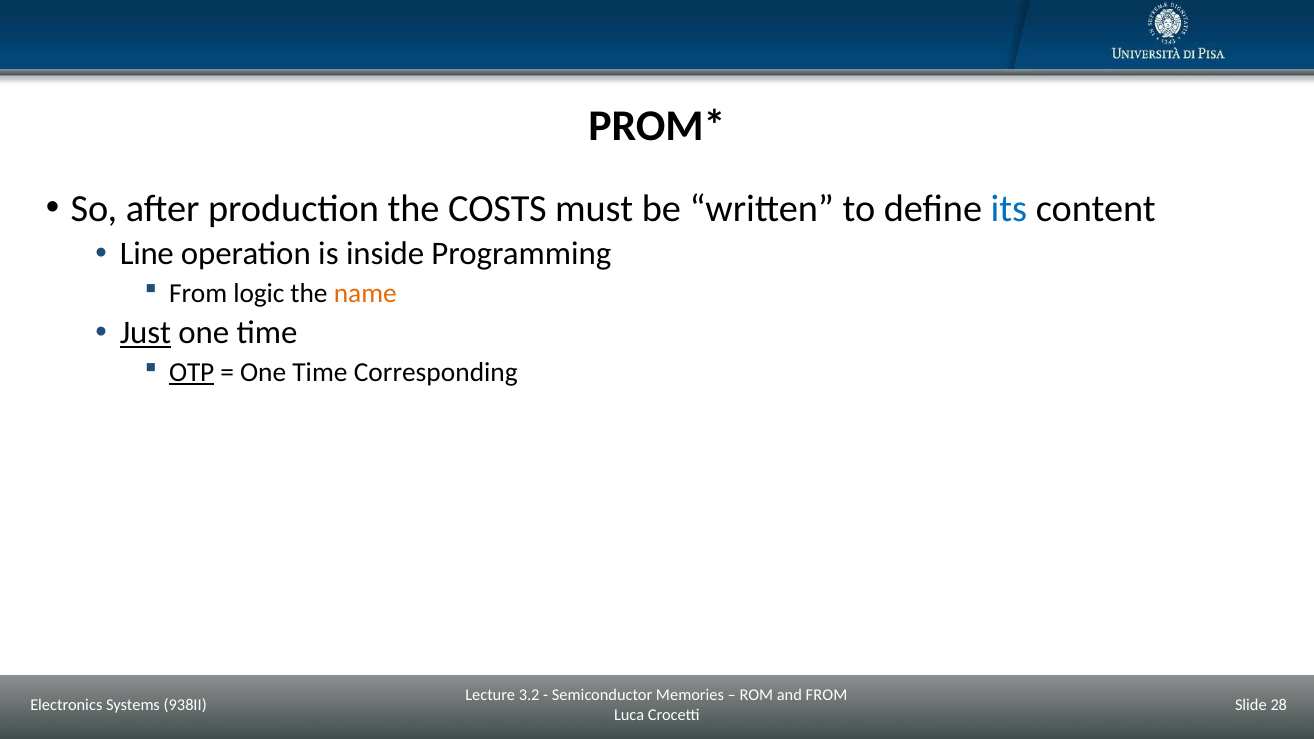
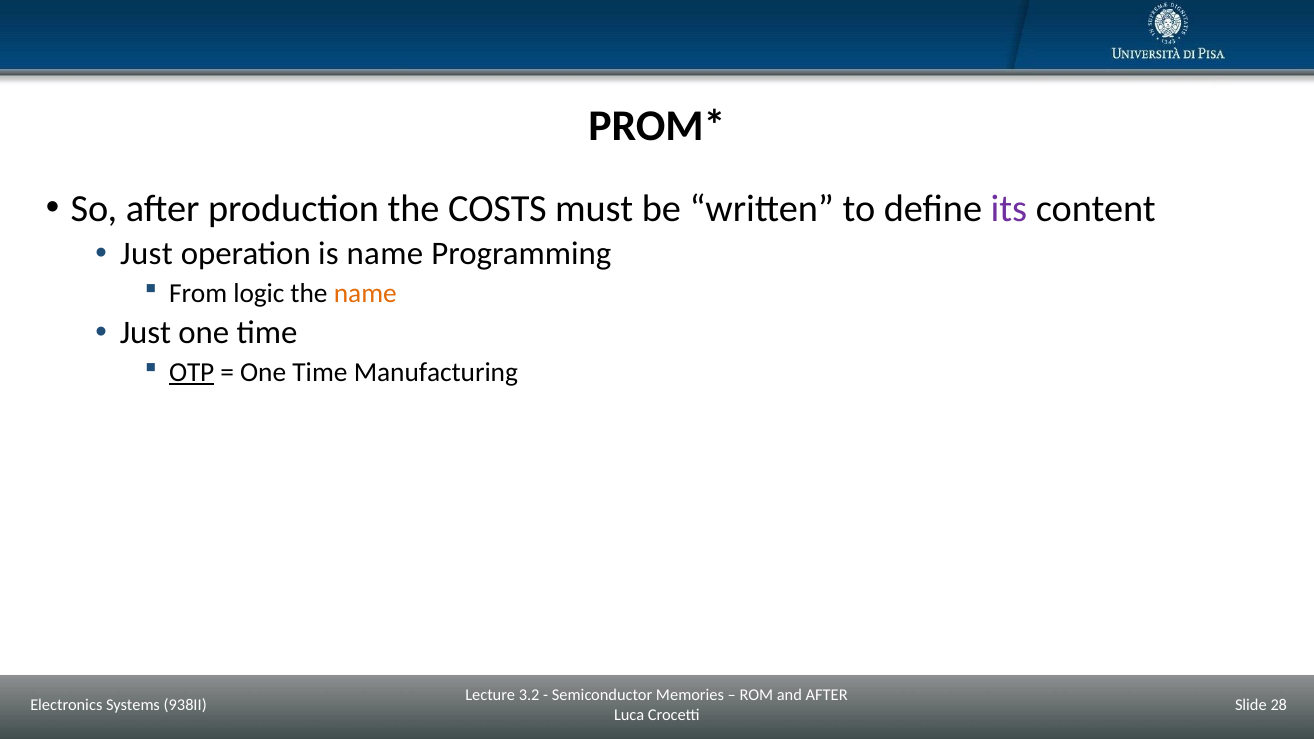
its colour: blue -> purple (1009, 209)
Line: Line -> Just (146, 254)
is inside: inside -> name (385, 254)
Just underline: present -> none (145, 333)
Corresponding: Corresponding -> Manufacturing (436, 372)
FROM: FROM -> AFTER (827, 695)
